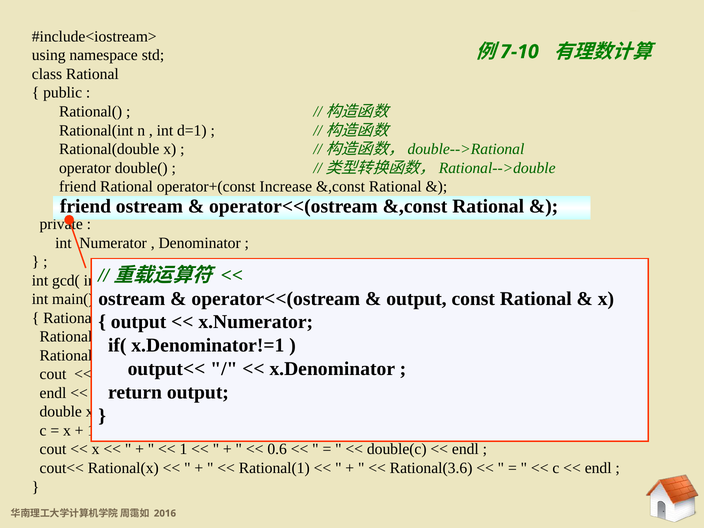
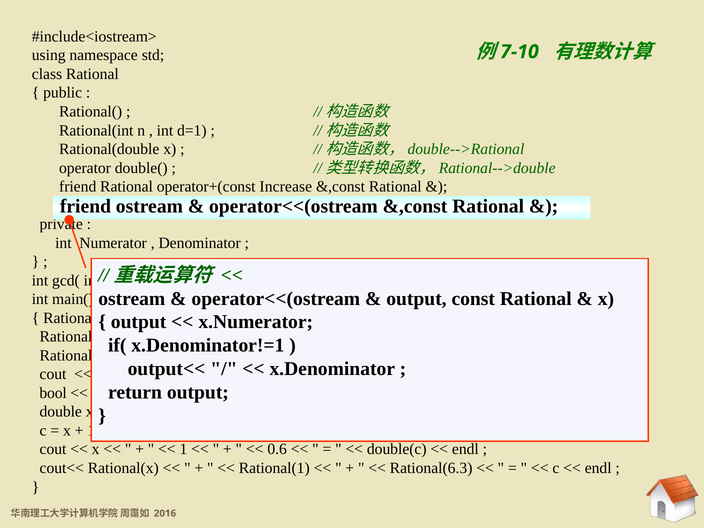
endl: endl -> bool (53, 393)
Rational(3.6: Rational(3.6 -> Rational(6.3 (431, 468)
